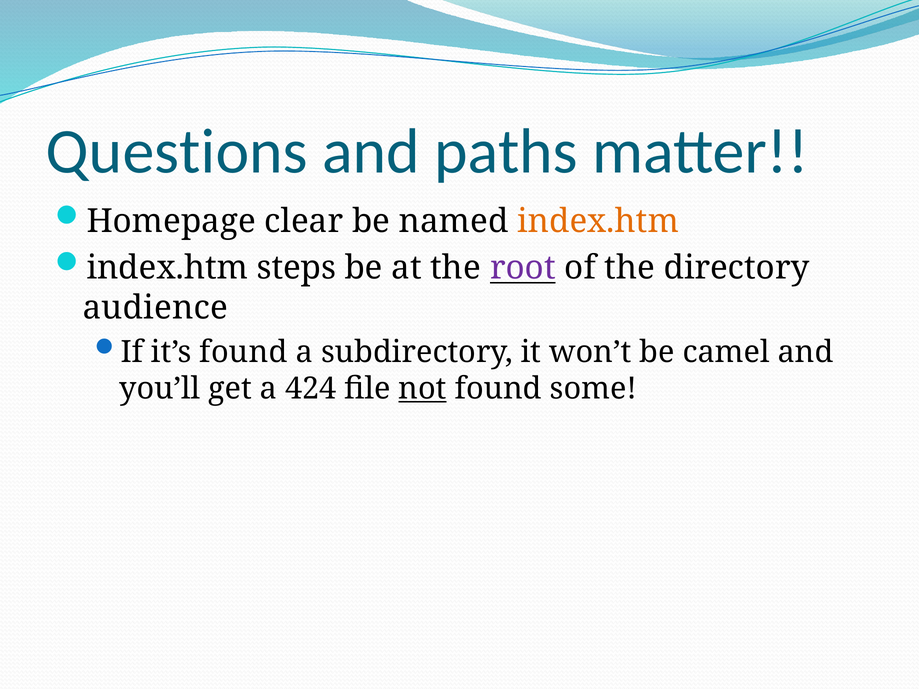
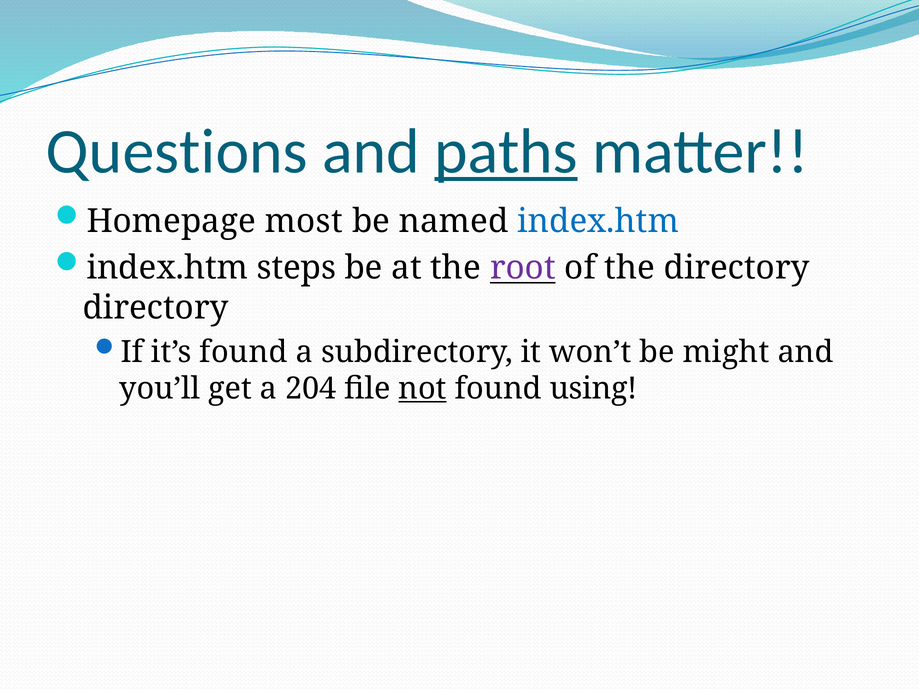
paths underline: none -> present (506, 152)
clear: clear -> most (304, 221)
index.htm colour: orange -> blue (598, 221)
audience: audience -> directory (155, 308)
camel: camel -> might (726, 352)
424: 424 -> 204 (311, 389)
some: some -> using (594, 389)
